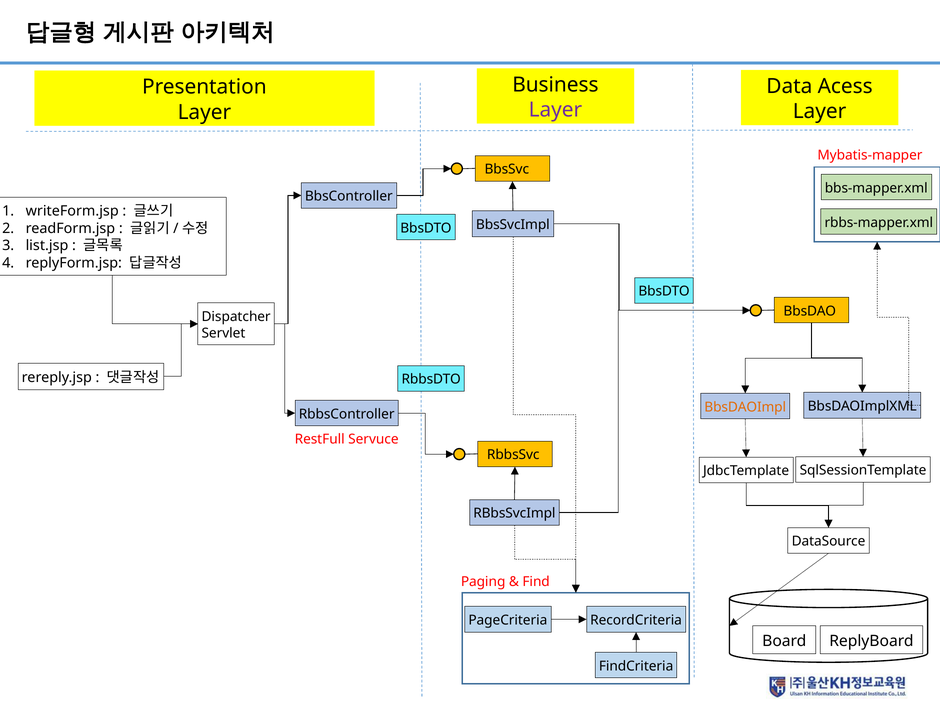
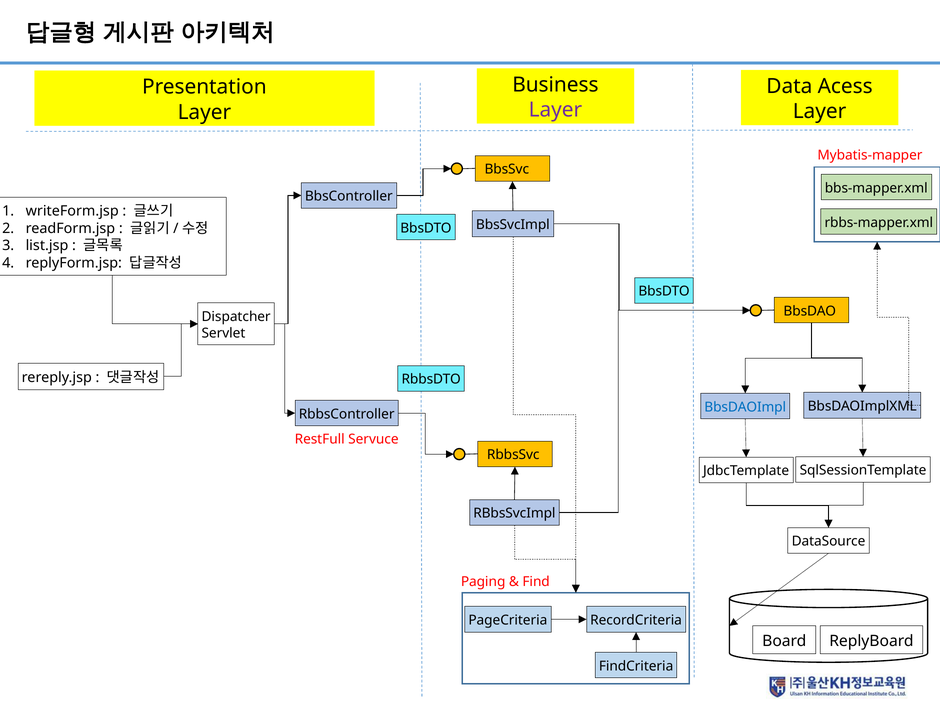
BbsDAOImpl colour: orange -> blue (745, 407)
